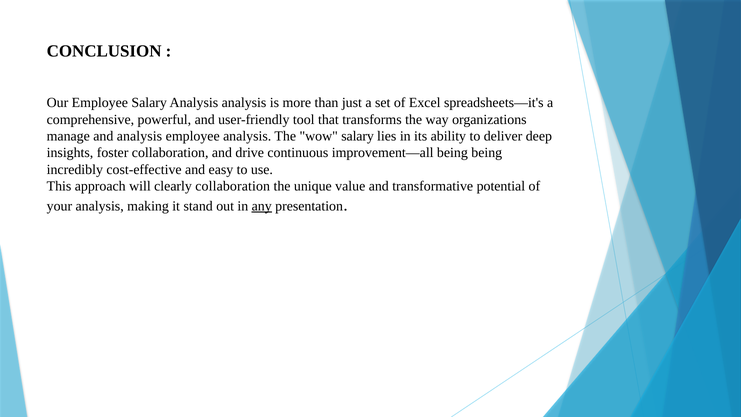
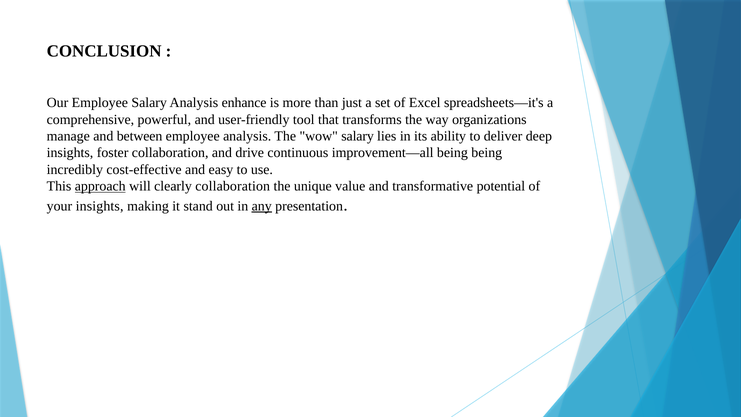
Analysis analysis: analysis -> enhance (244, 103)
and analysis: analysis -> between (140, 136)
approach underline: none -> present (100, 186)
your analysis: analysis -> insights (100, 206)
